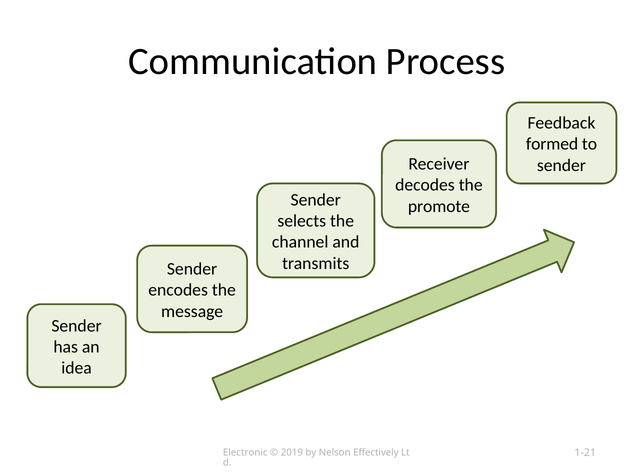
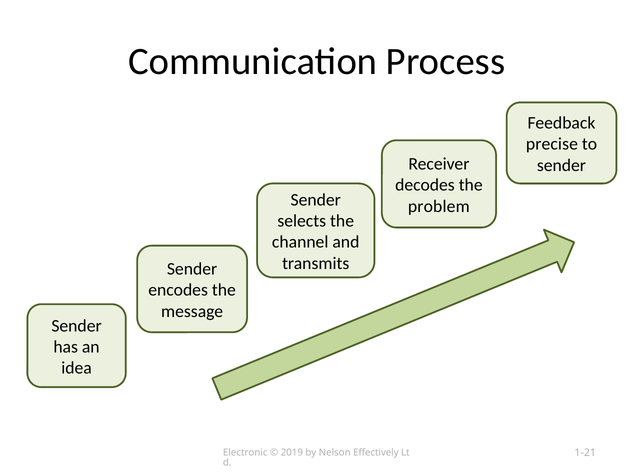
formed: formed -> precise (552, 144)
promote: promote -> problem (439, 206)
